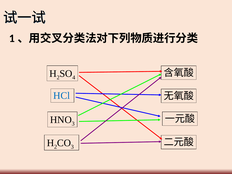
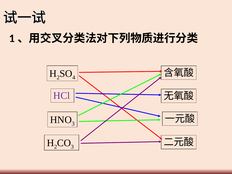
HCl colour: blue -> purple (62, 96)
